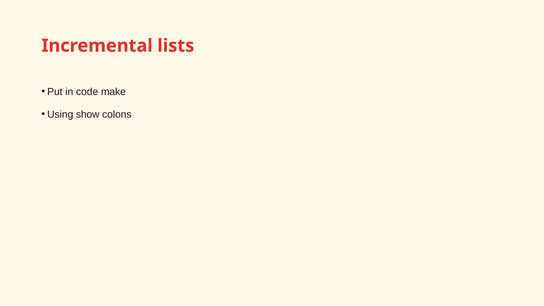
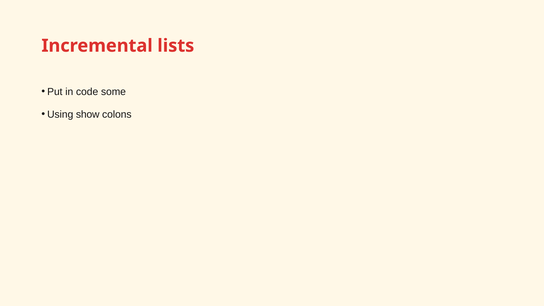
make: make -> some (113, 92)
